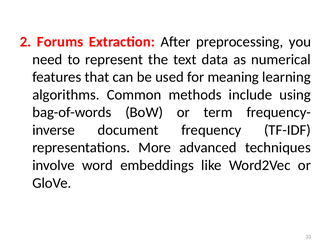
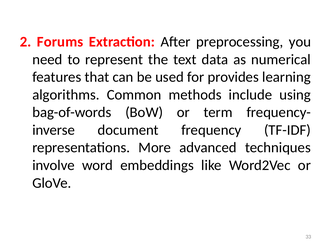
meaning: meaning -> provides (233, 77)
